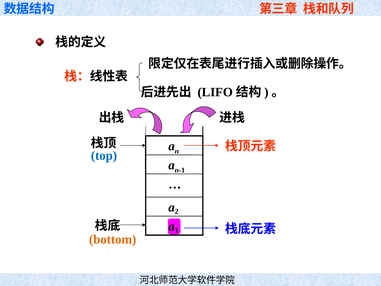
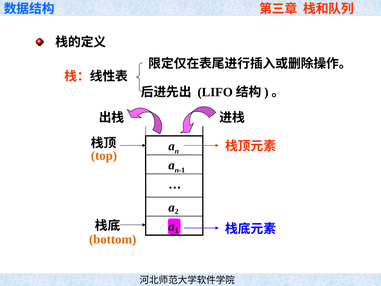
top colour: blue -> orange (104, 156)
